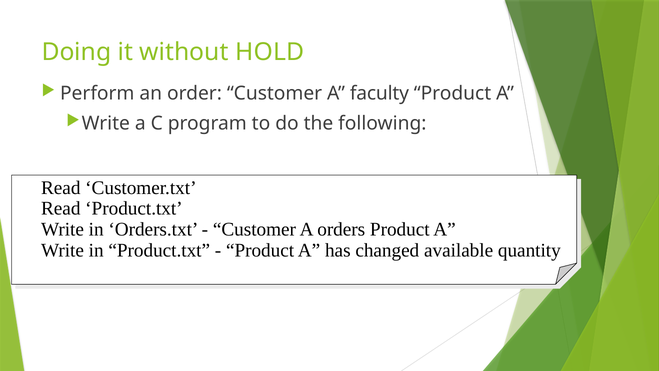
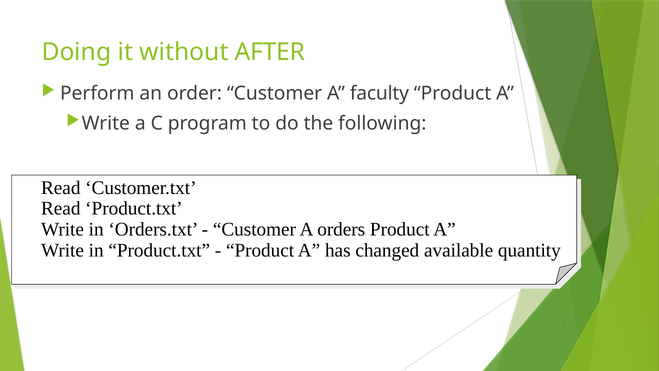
HOLD: HOLD -> AFTER (270, 52)
